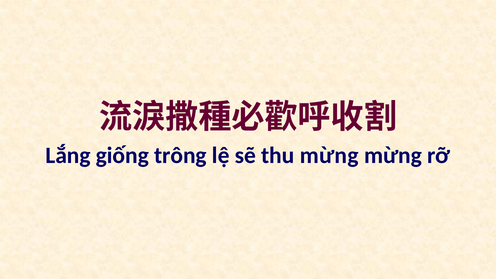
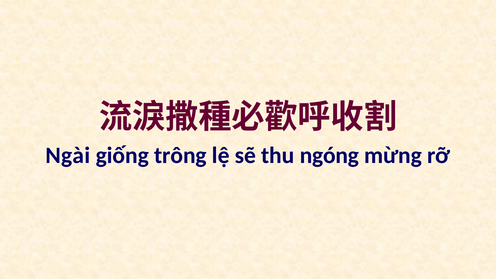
Lắng: Lắng -> Ngài (68, 155)
thu mừng: mừng -> ngóng (329, 155)
